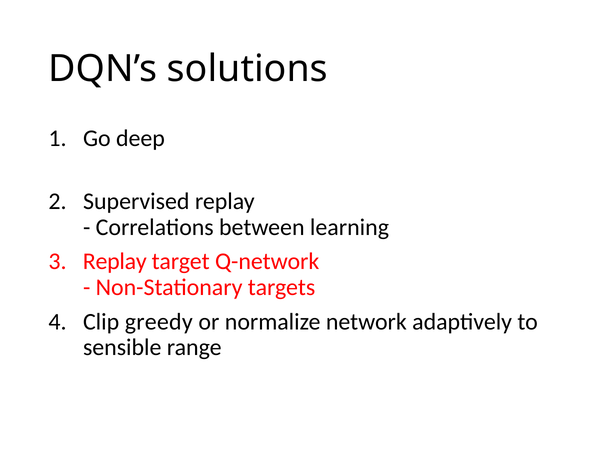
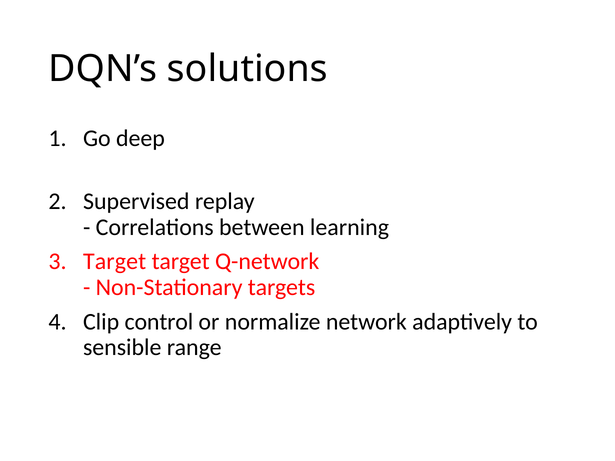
Replay: Replay -> Target (115, 262)
greedy: greedy -> control (159, 322)
